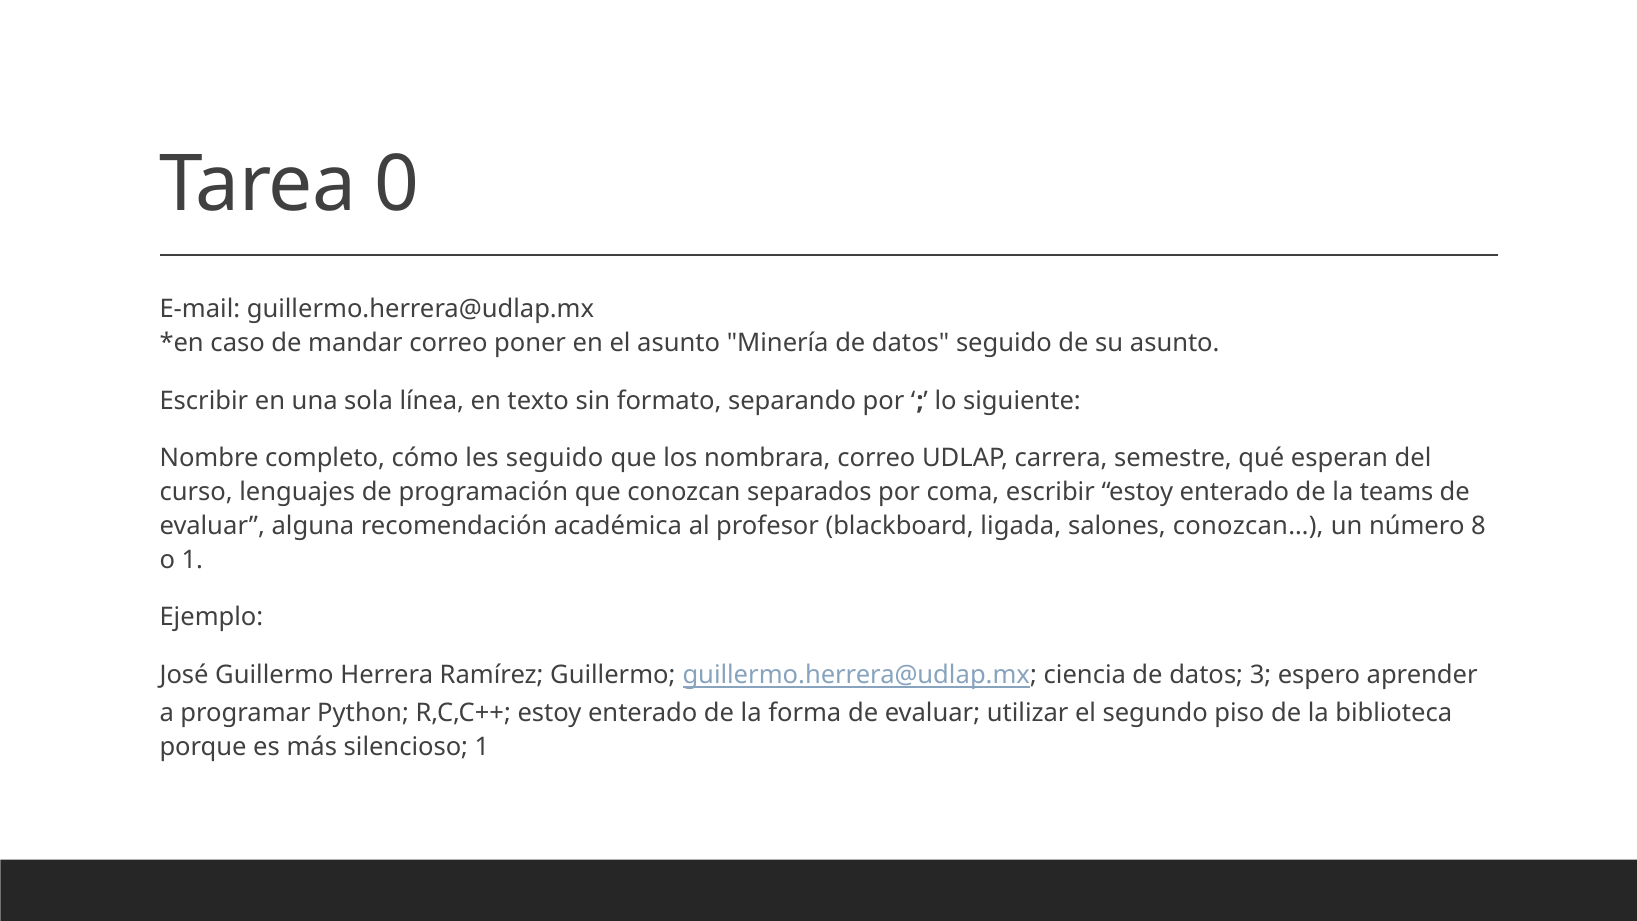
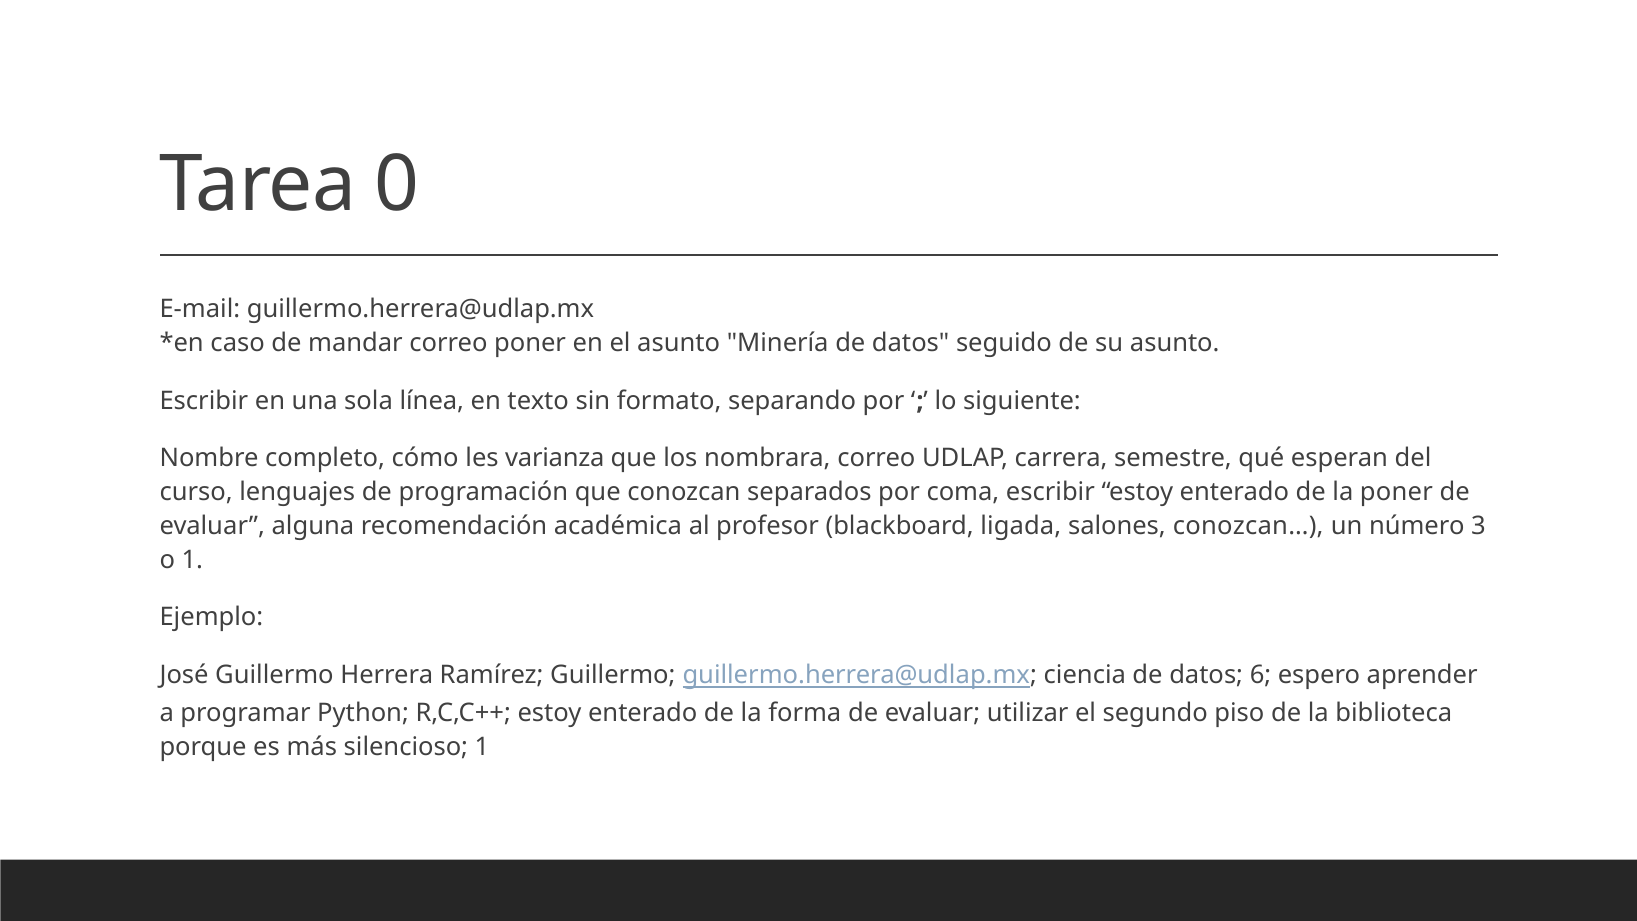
les seguido: seguido -> varianza (555, 458)
la teams: teams -> poner (1396, 492)
8: 8 -> 3 (1478, 526)
3: 3 -> 6 (1260, 675)
